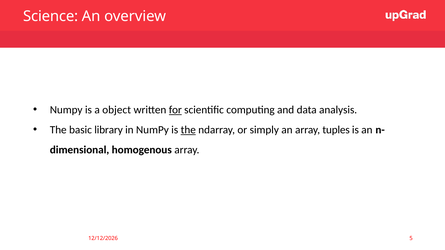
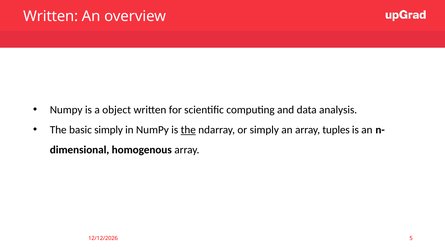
Science: Science -> Written (51, 16)
for underline: present -> none (175, 110)
basic library: library -> simply (109, 130)
